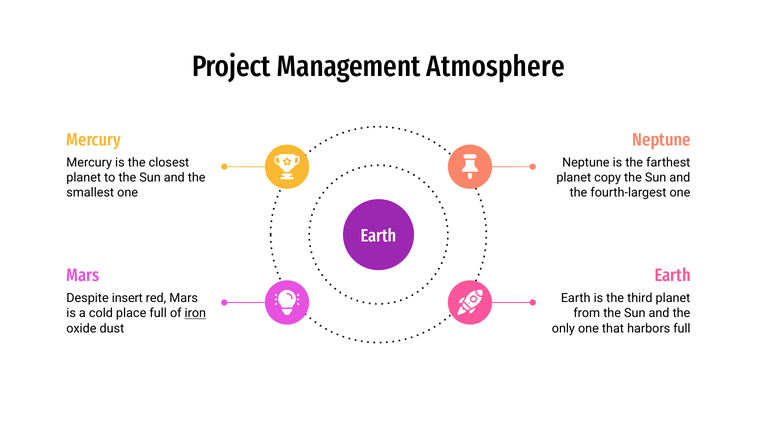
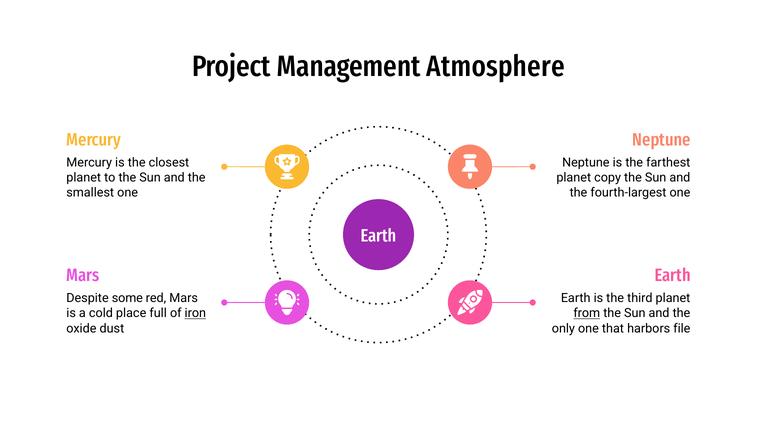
insert: insert -> some (127, 298)
from underline: none -> present (587, 313)
harbors full: full -> file (682, 328)
